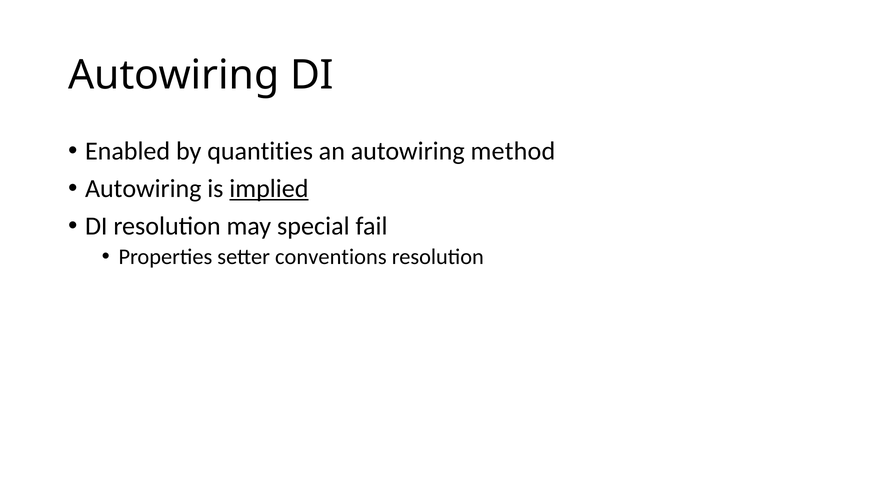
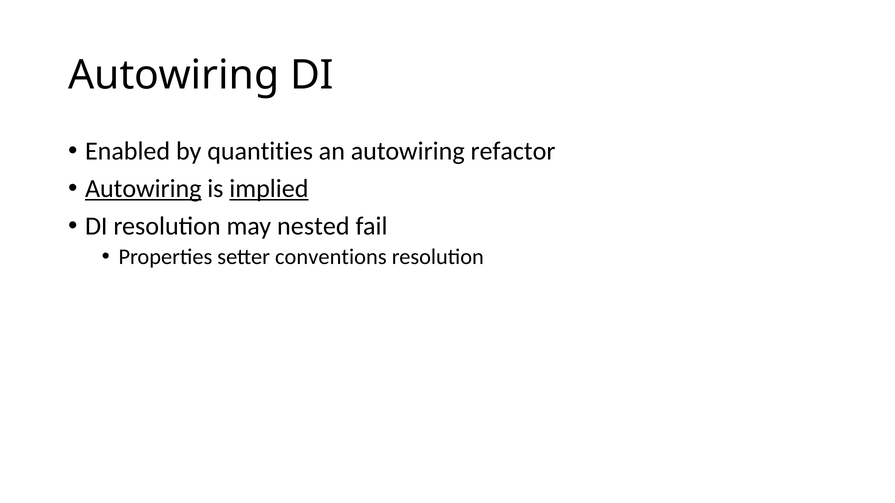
method: method -> refactor (513, 151)
Autowiring underline: none -> present (143, 189)
special: special -> nested (313, 226)
